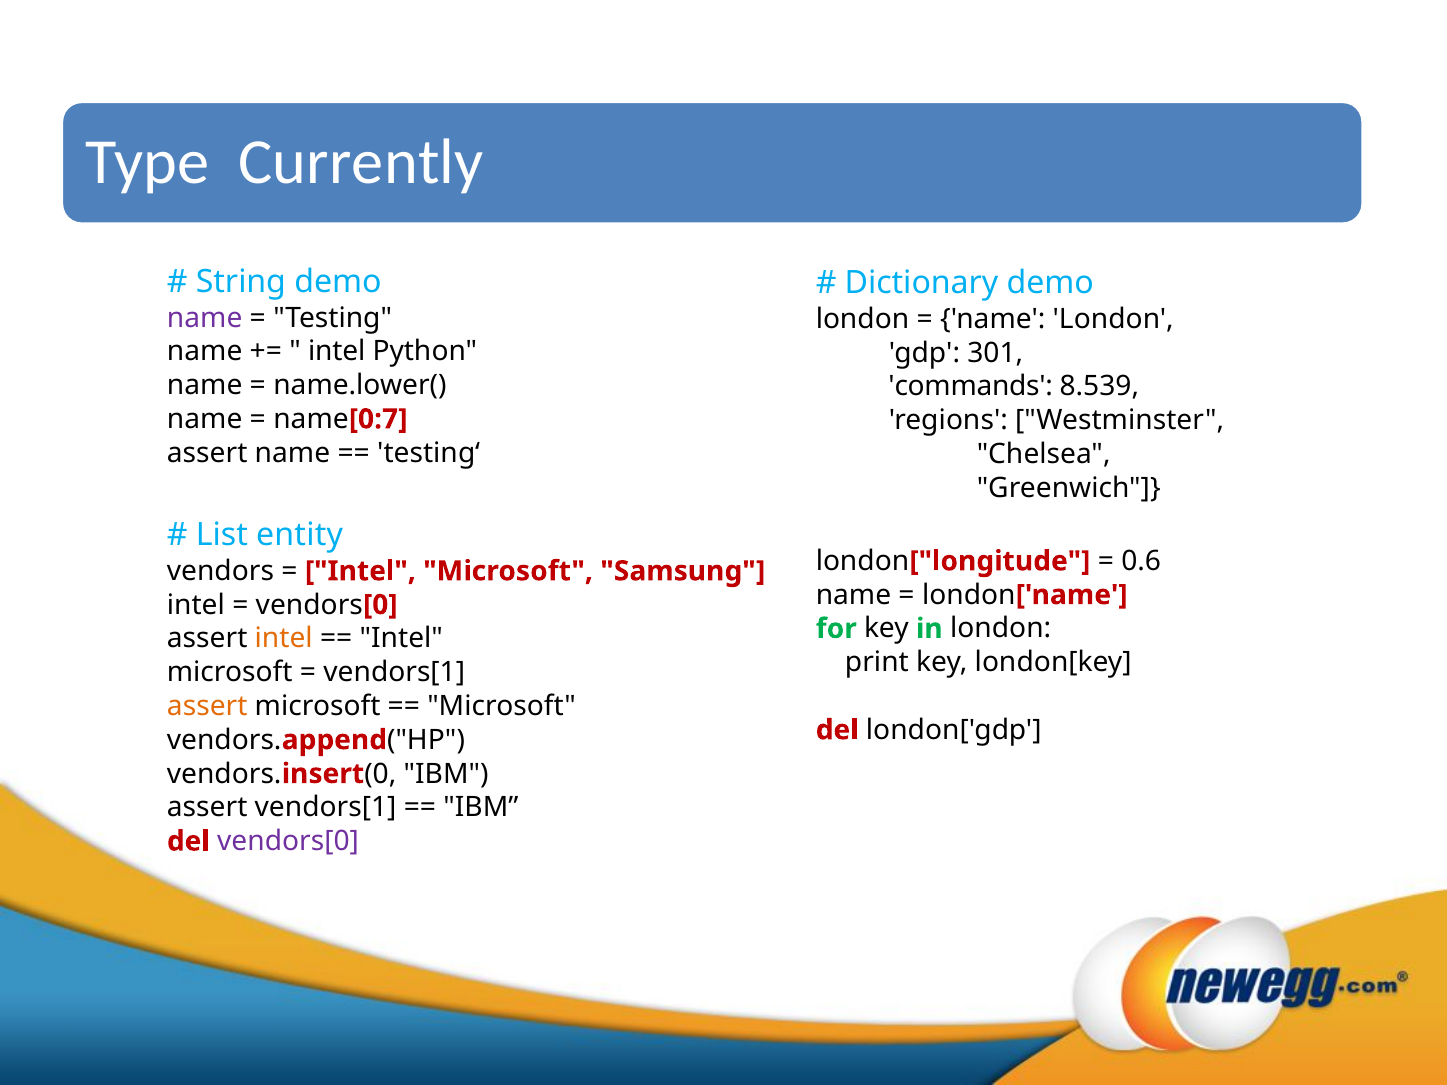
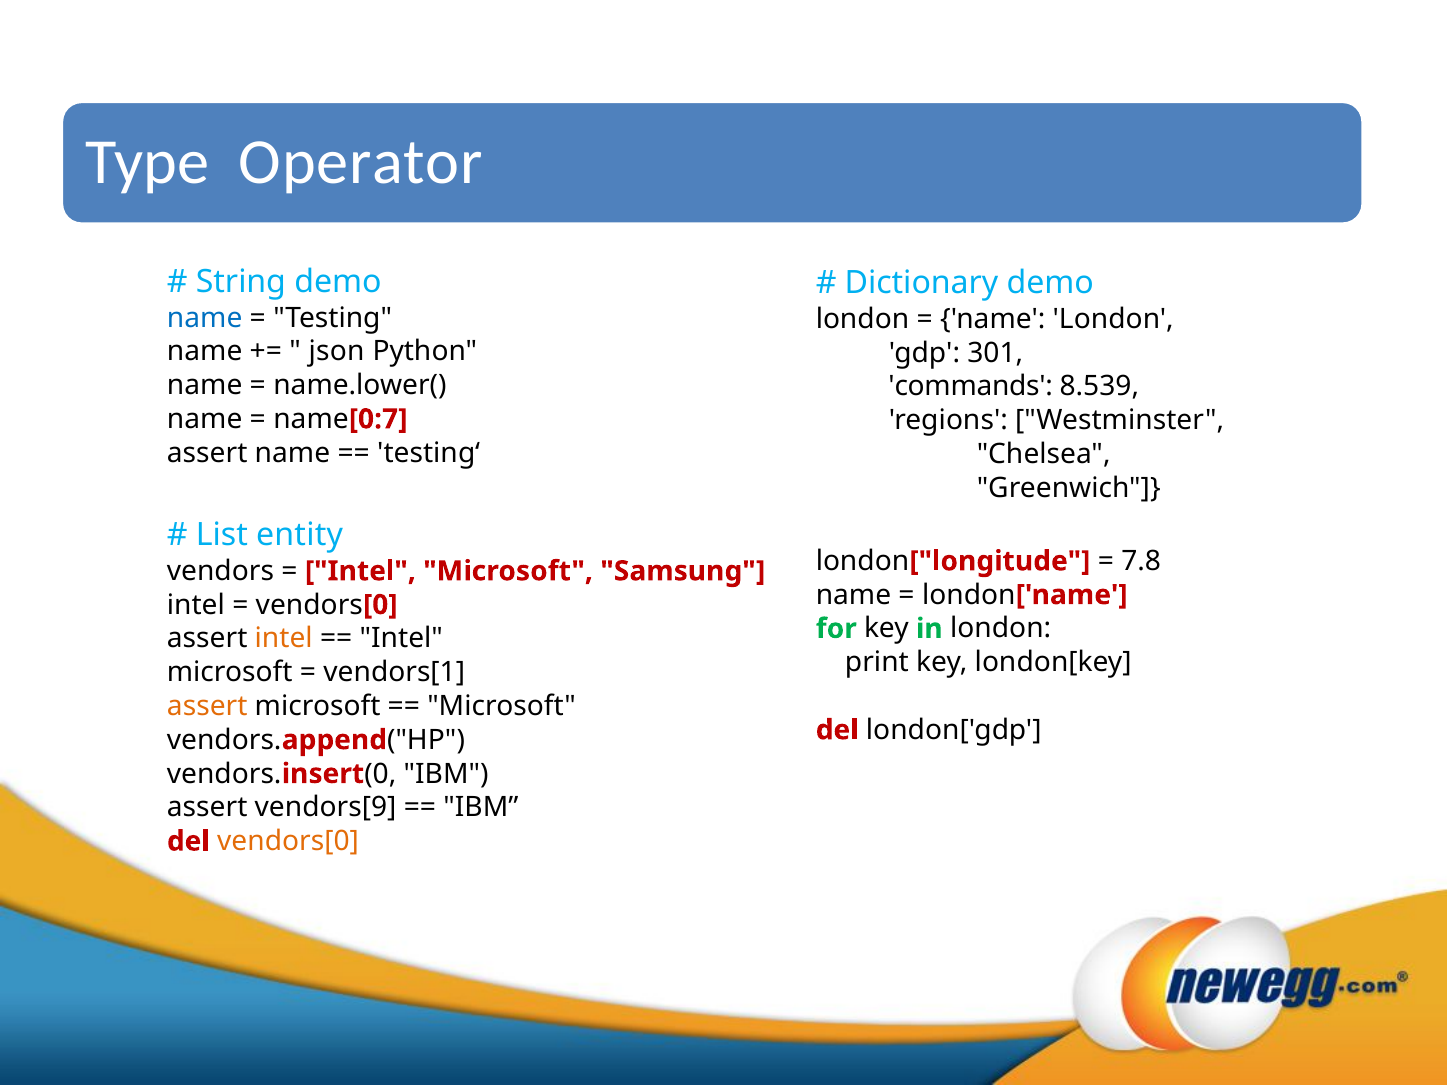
Currently: Currently -> Operator (361, 162)
name colour: purple -> blue (205, 318)
intel: intel -> json (337, 352)
0.6: 0.6 -> 7.8 (1141, 561)
assert vendors[1: vendors[1 -> vendors[9 (326, 808)
vendors[0 colour: purple -> orange (288, 841)
